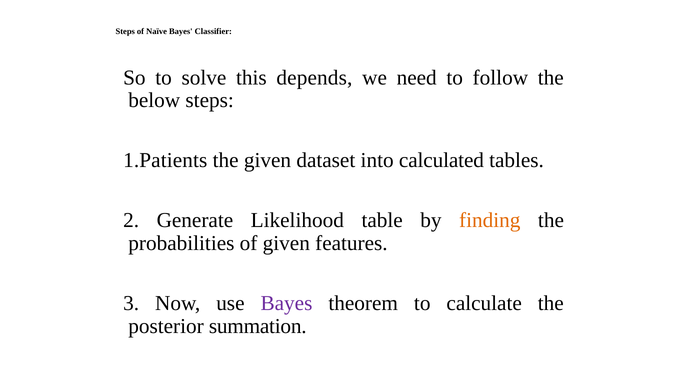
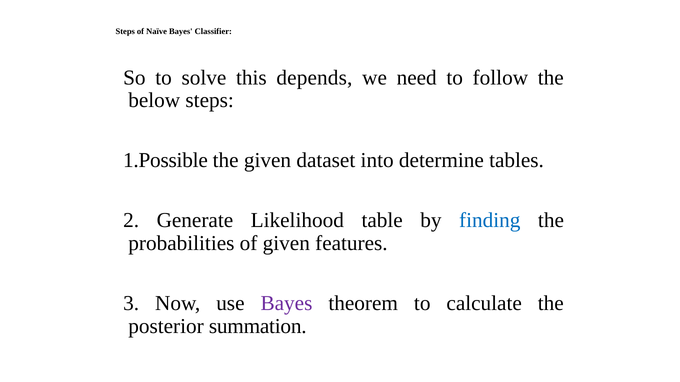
1.Patients: 1.Patients -> 1.Possible (165, 161)
calculated: calculated -> determine (441, 161)
finding colour: orange -> blue (490, 221)
